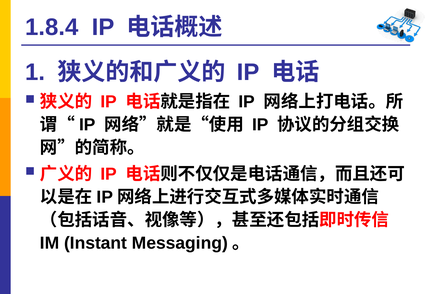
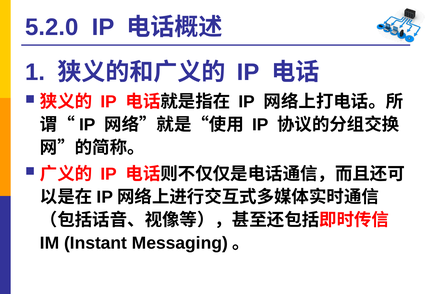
1.8.4: 1.8.4 -> 5.2.0 (52, 27)
